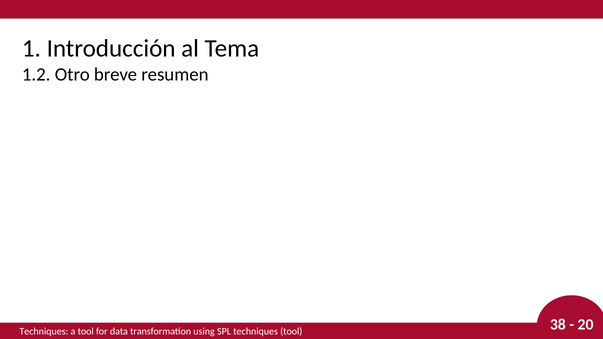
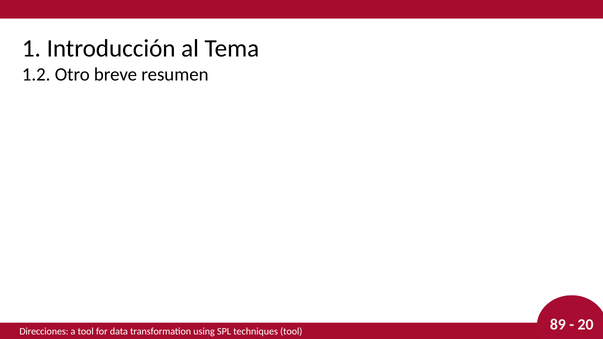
Techniques: Techniques -> Direcciones (44, 332)
38: 38 -> 89 (558, 325)
